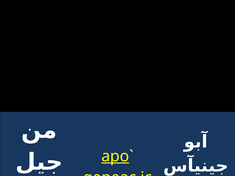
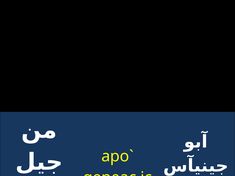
apo underline: present -> none (115, 157)
